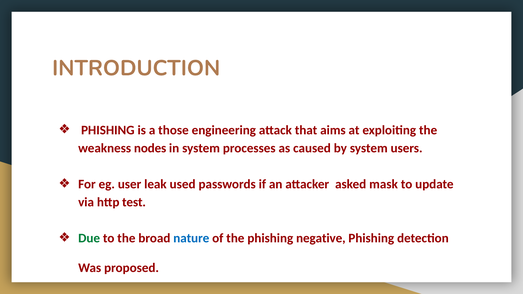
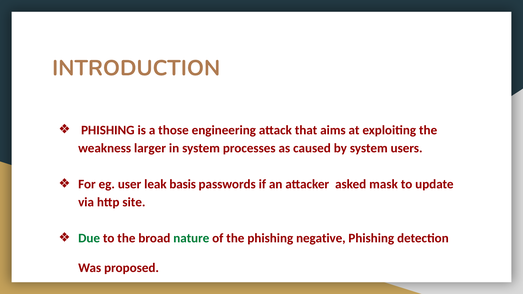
nodes: nodes -> larger (150, 148)
used: used -> basis (183, 184)
test: test -> site (134, 202)
nature colour: blue -> green (191, 238)
